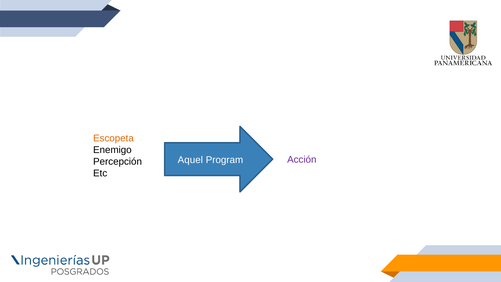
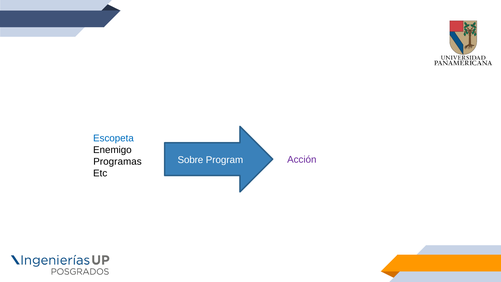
Escopeta colour: orange -> blue (113, 138)
Aquel: Aquel -> Sobre (190, 160)
Percepción: Percepción -> Programas (117, 162)
